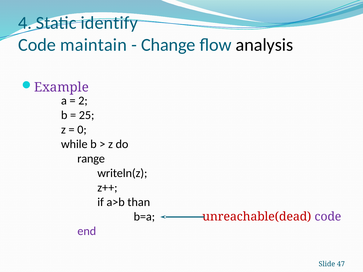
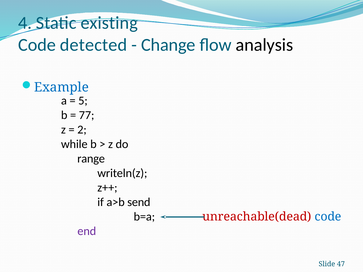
identify: identify -> existing (109, 23)
maintain: maintain -> detected (94, 45)
Example colour: purple -> blue (61, 87)
2: 2 -> 5 (83, 101)
25: 25 -> 77 (87, 115)
0: 0 -> 2 (82, 130)
than: than -> send (139, 202)
code colour: purple -> blue (328, 217)
